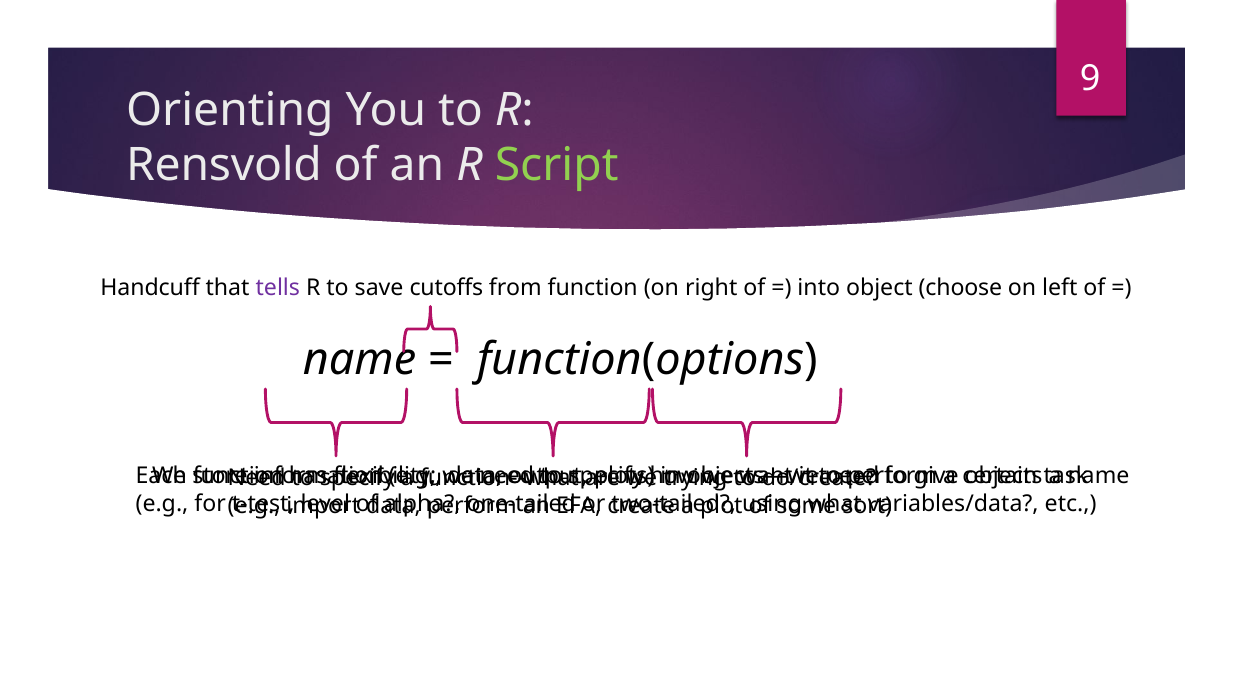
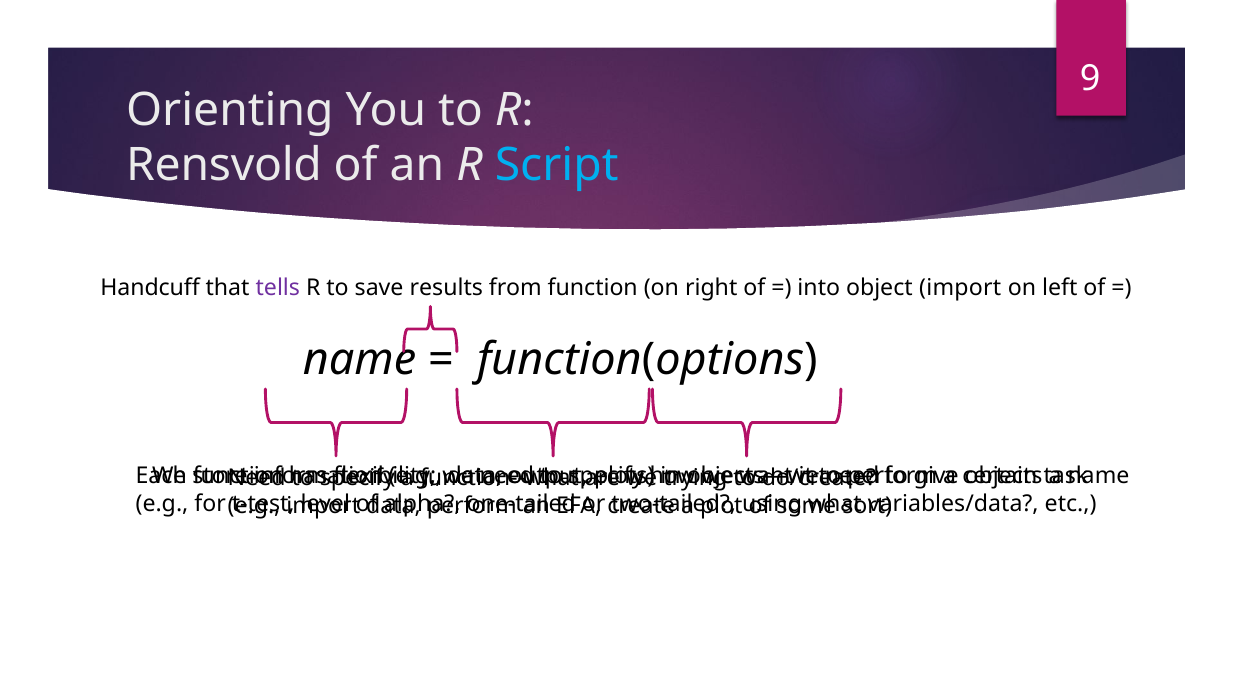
Script colour: light green -> light blue (557, 165)
cutoffs: cutoffs -> results (446, 288)
object choose: choose -> import (960, 288)
